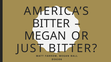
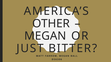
BITTER: BITTER -> OTHER (51, 24)
